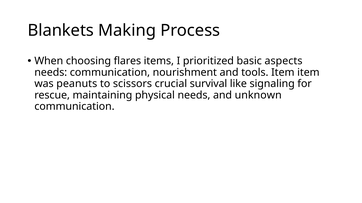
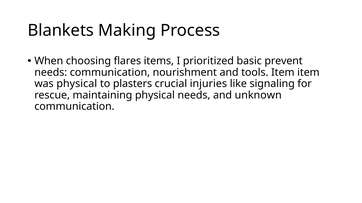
aspects: aspects -> prevent (284, 61)
was peanuts: peanuts -> physical (77, 84)
scissors: scissors -> plasters (133, 84)
survival: survival -> injuries (208, 84)
